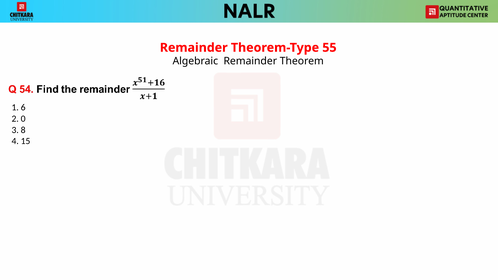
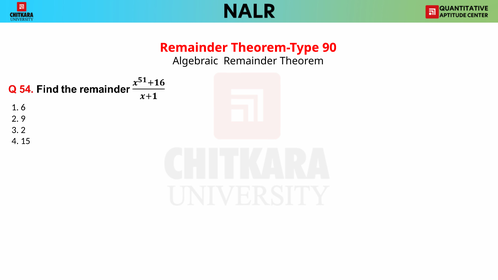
55: 55 -> 90 (329, 48)
0: 0 -> 9 (23, 119)
3 8: 8 -> 2 (23, 130)
